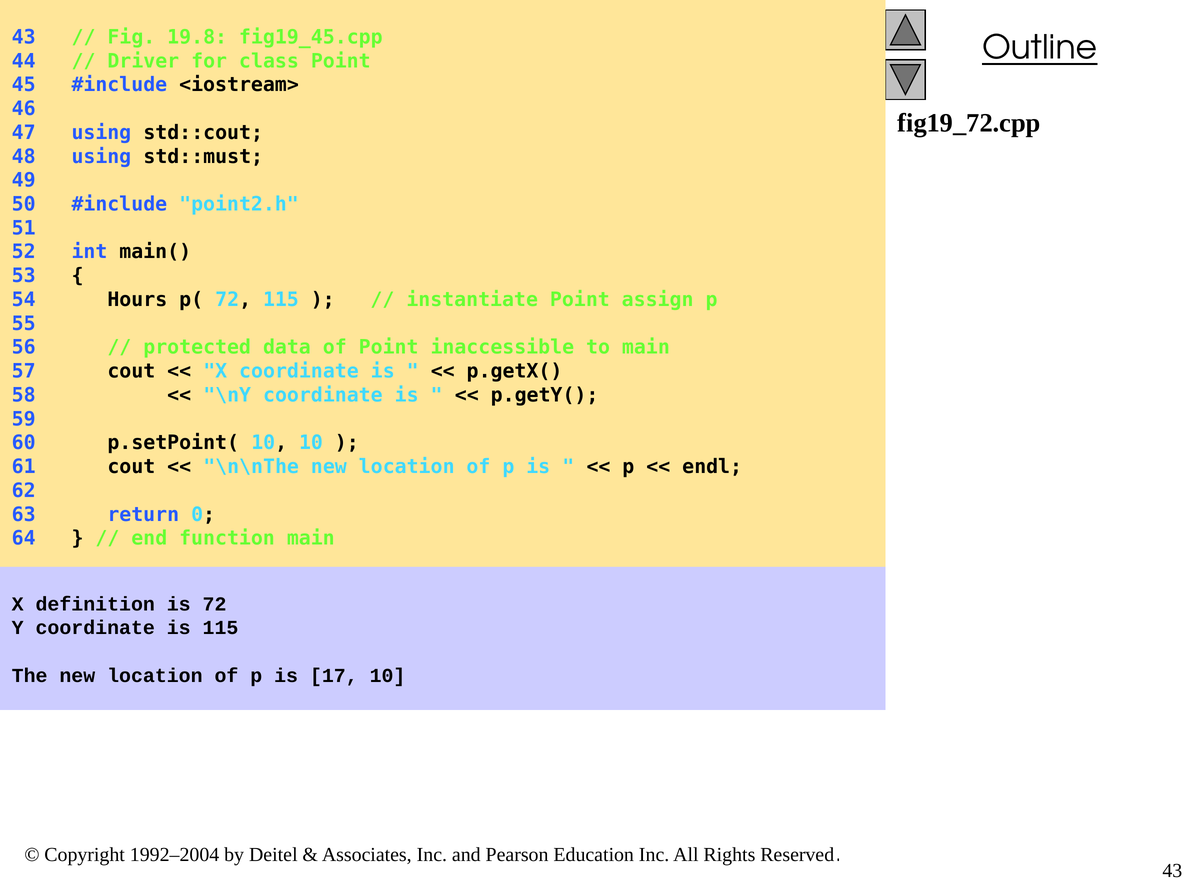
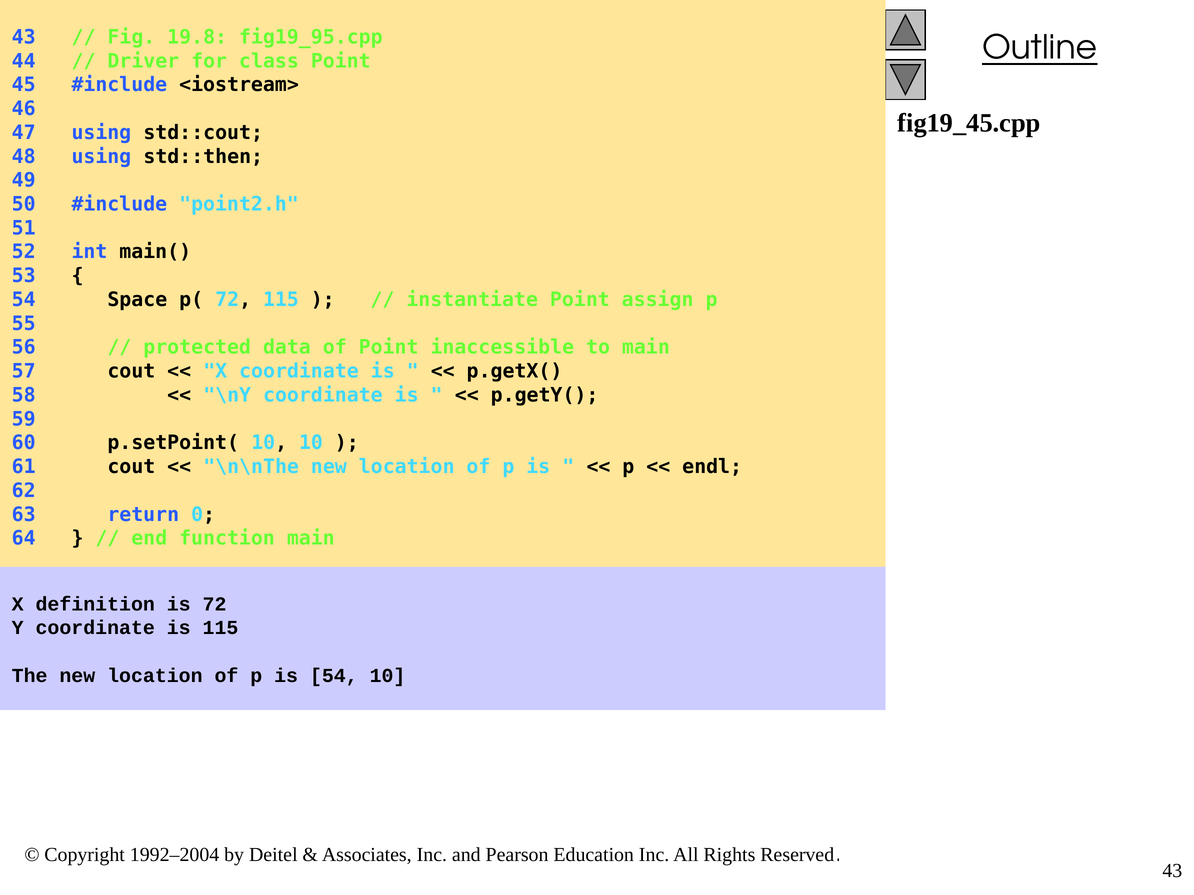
fig19_45.cpp: fig19_45.cpp -> fig19_95.cpp (311, 37)
fig19_72.cpp: fig19_72.cpp -> fig19_45.cpp (969, 123)
std::must: std::must -> std::then (203, 157)
Hours: Hours -> Space (137, 300)
is 17: 17 -> 54 (334, 676)
